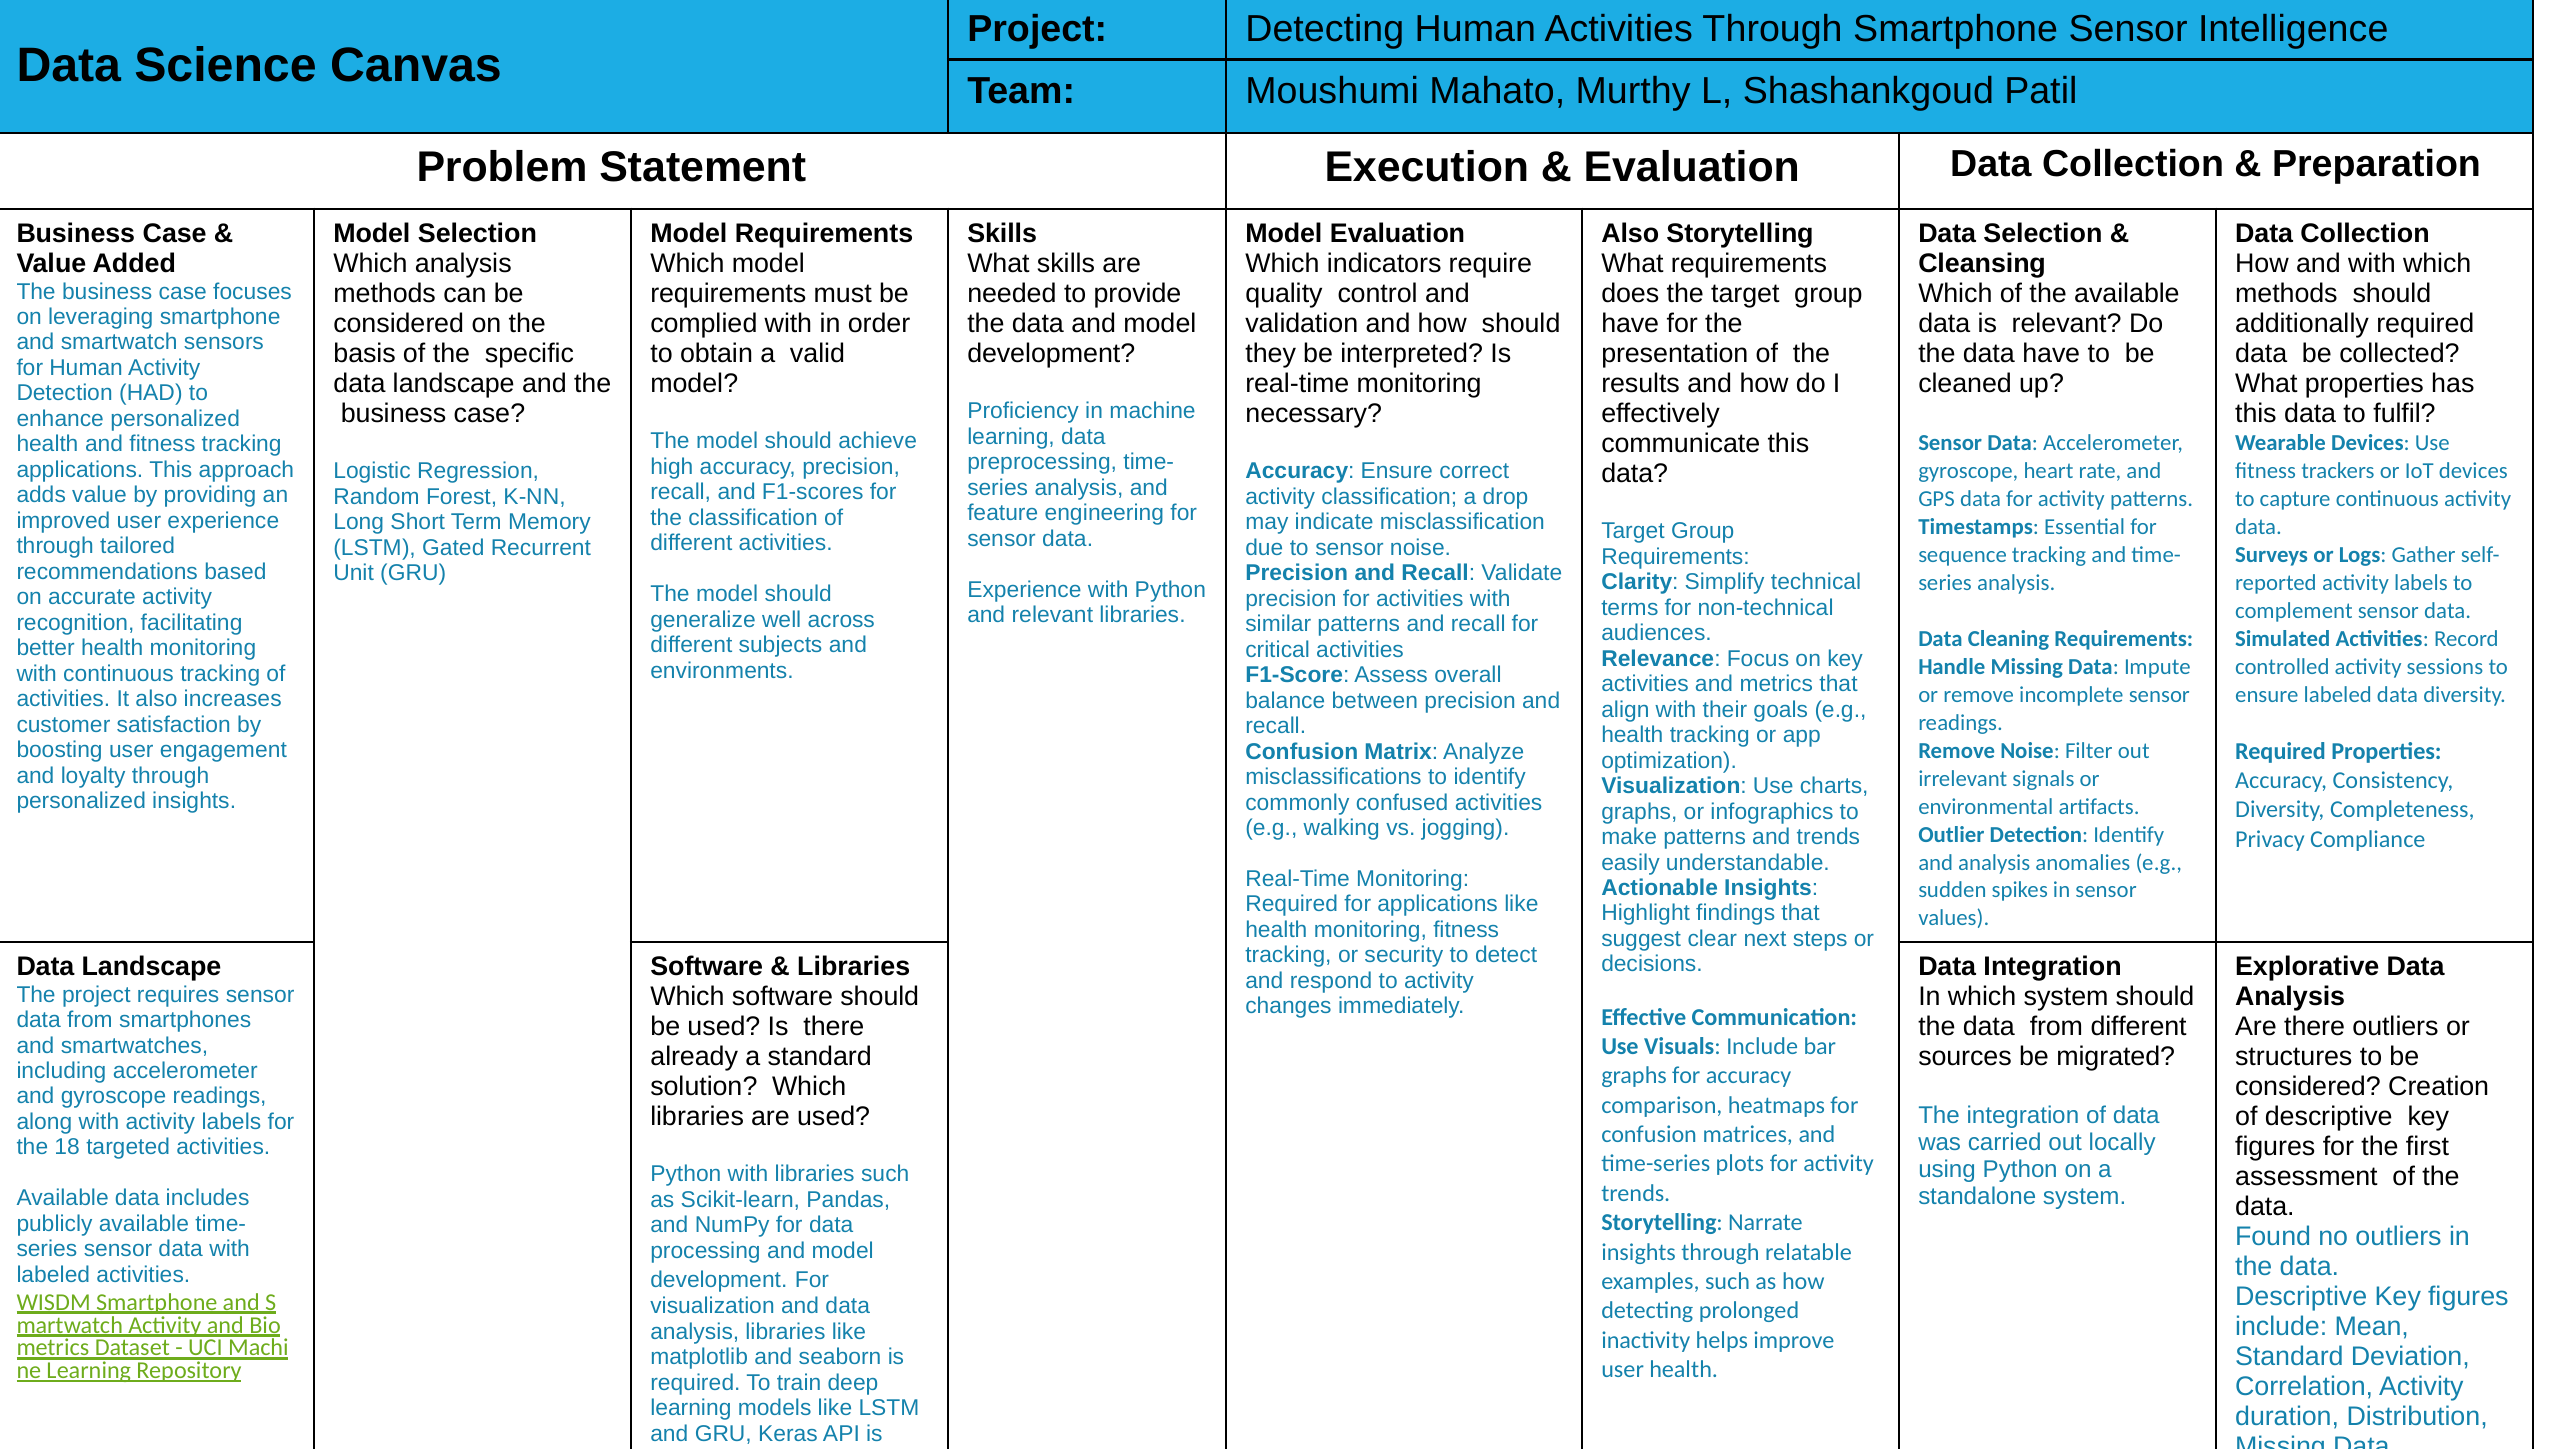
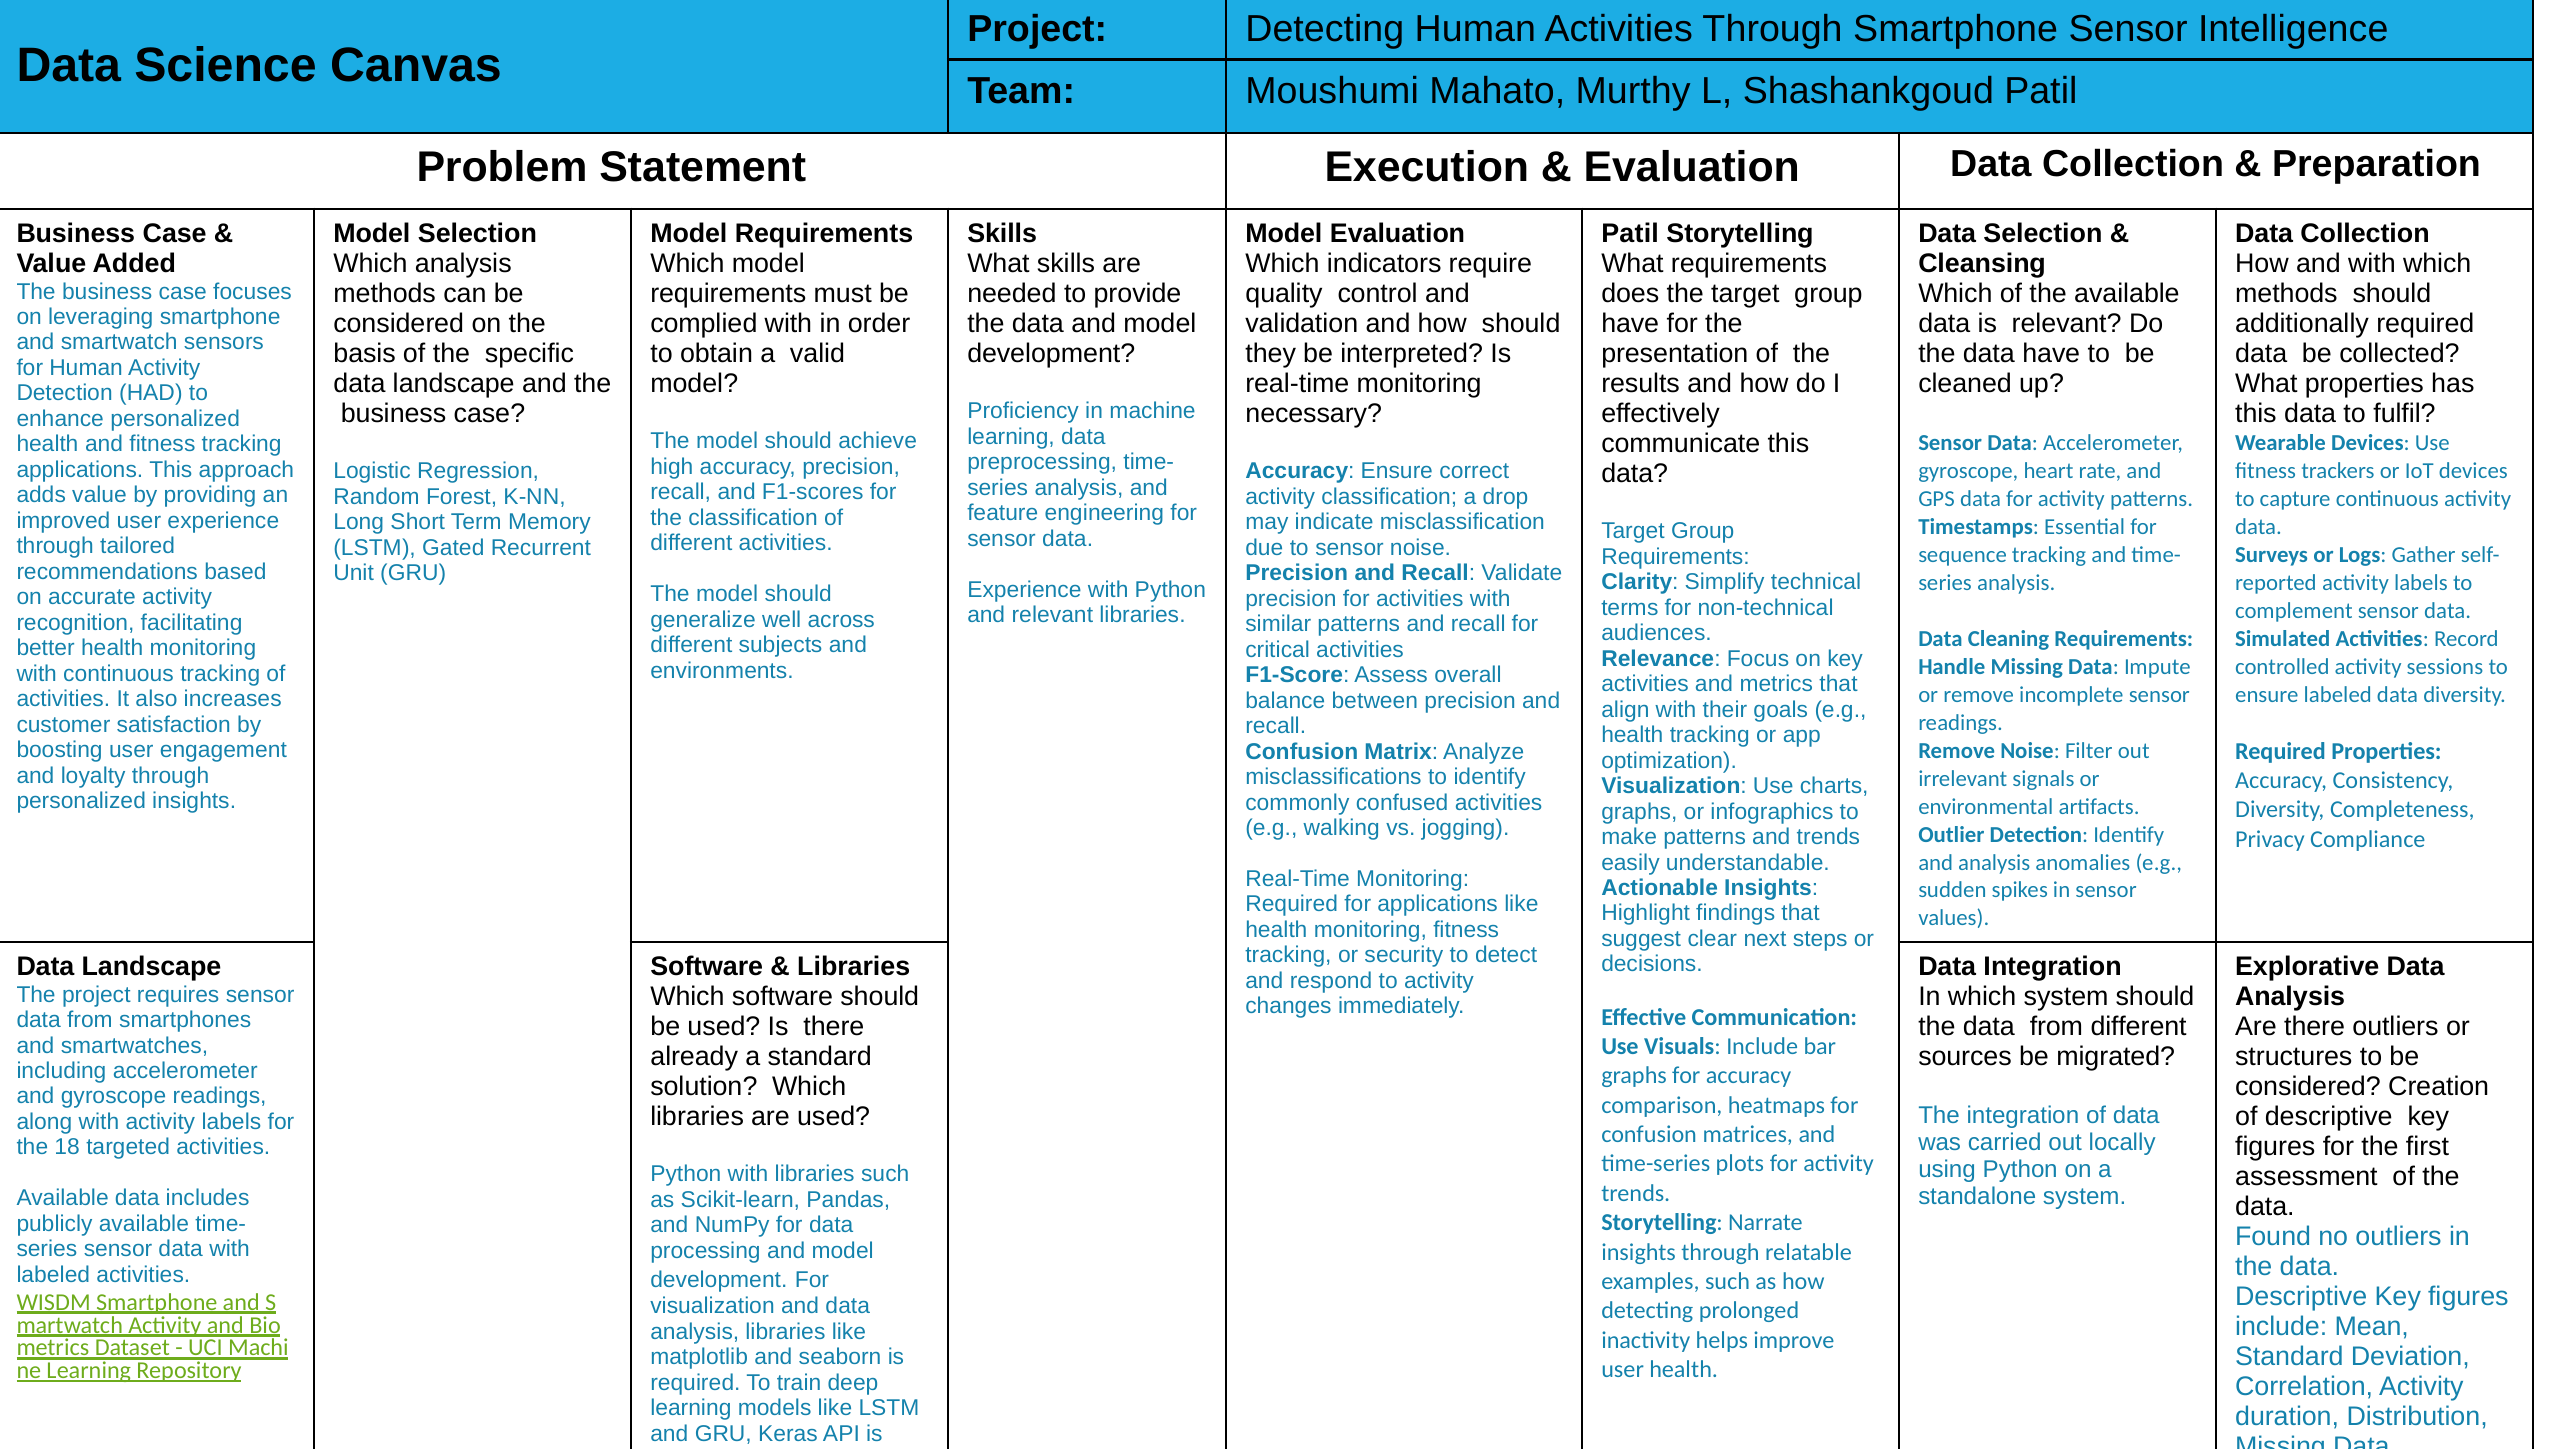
Also: Also -> Patil (1630, 234)
